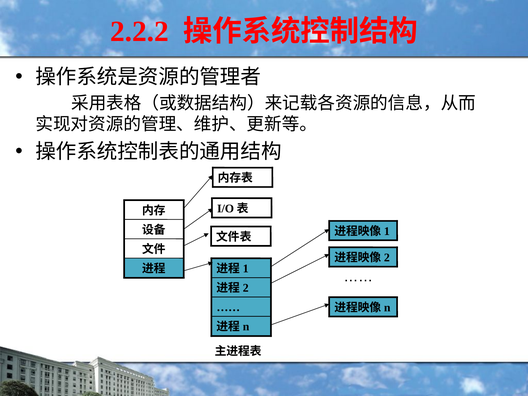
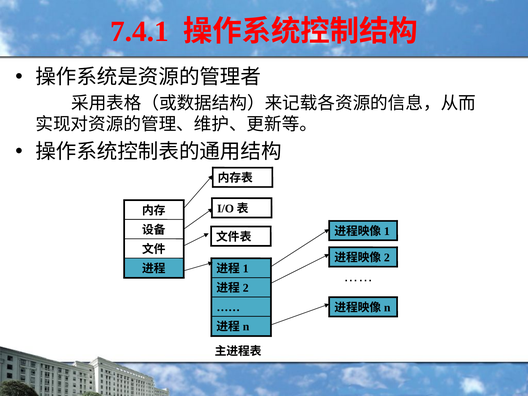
2.2.2: 2.2.2 -> 7.4.1 (140, 32)
